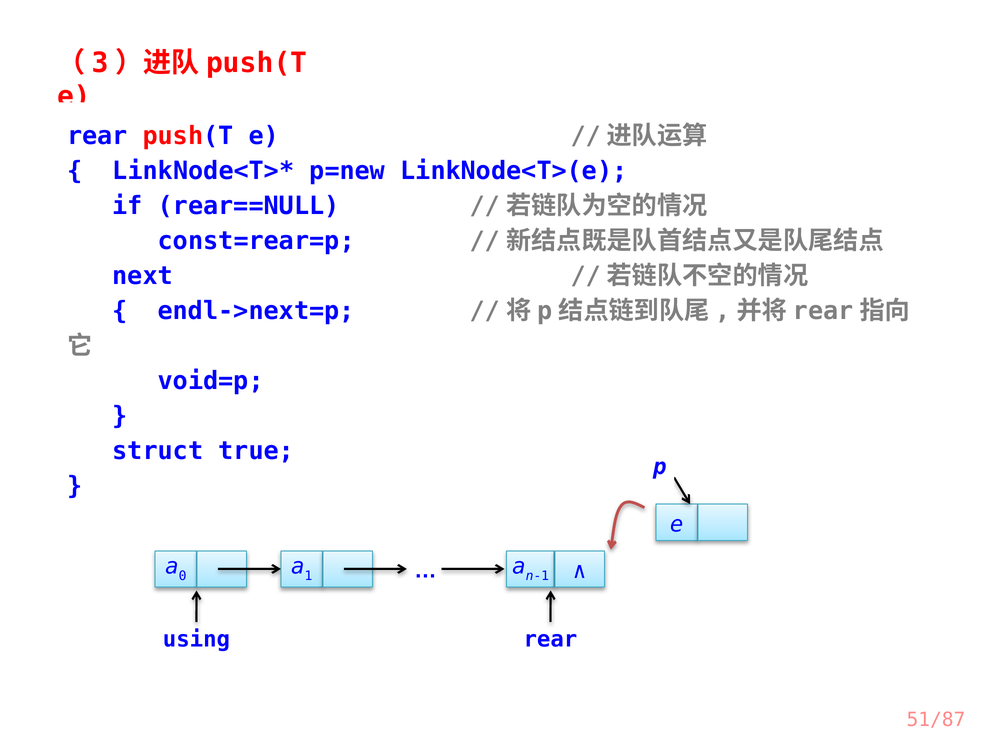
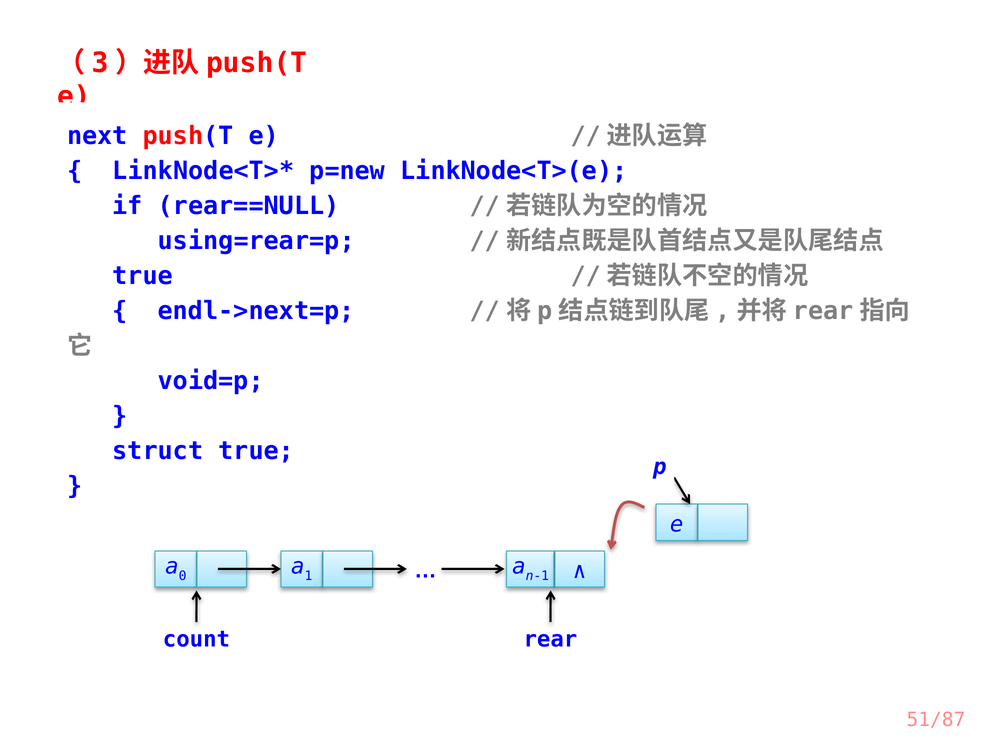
rear: rear -> next (97, 136)
const=rear=p: const=rear=p -> using=rear=p (256, 241)
next: next -> true (143, 276)
using: using -> count (196, 639)
